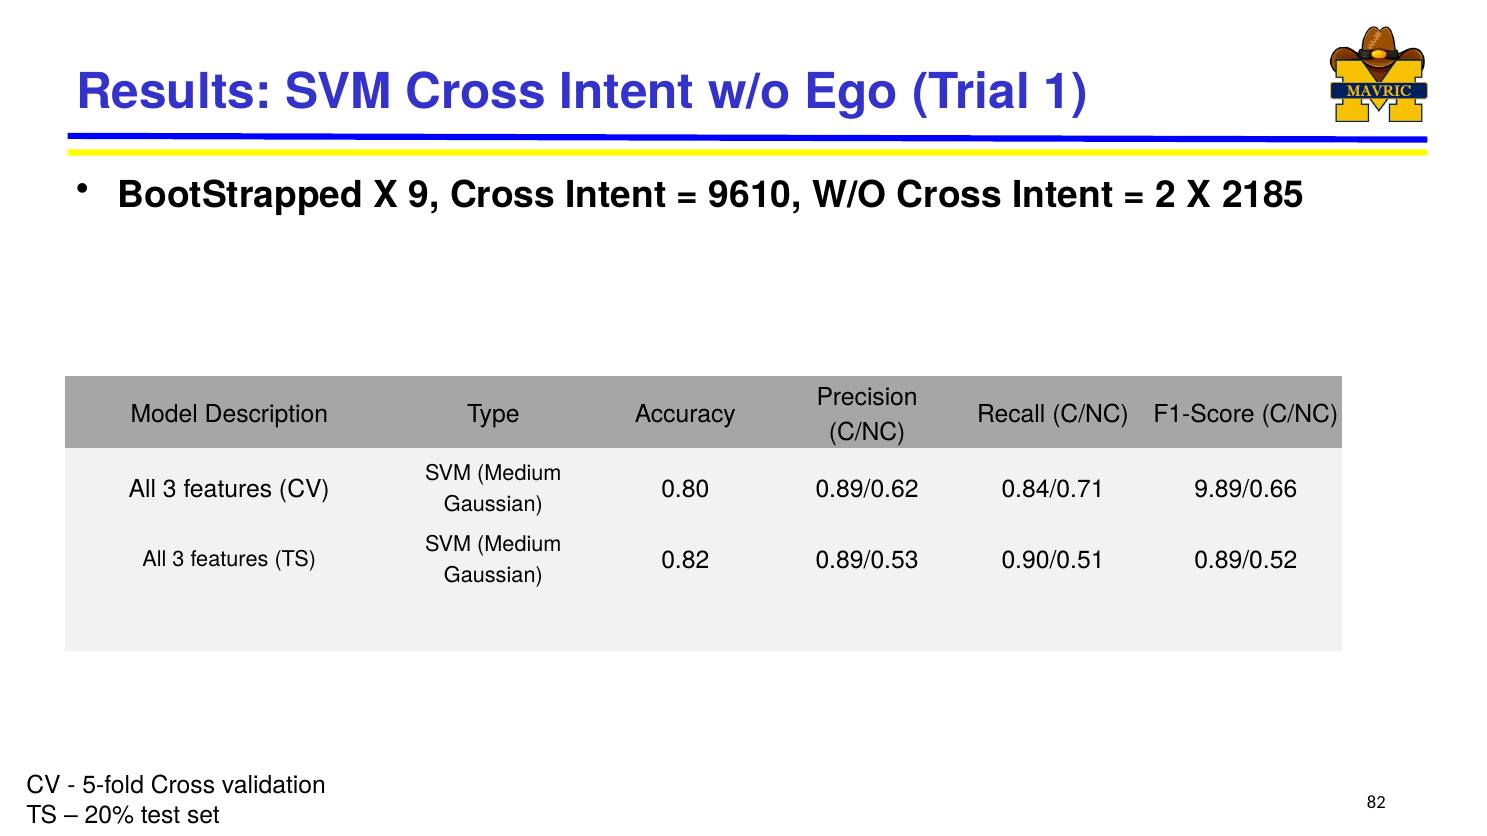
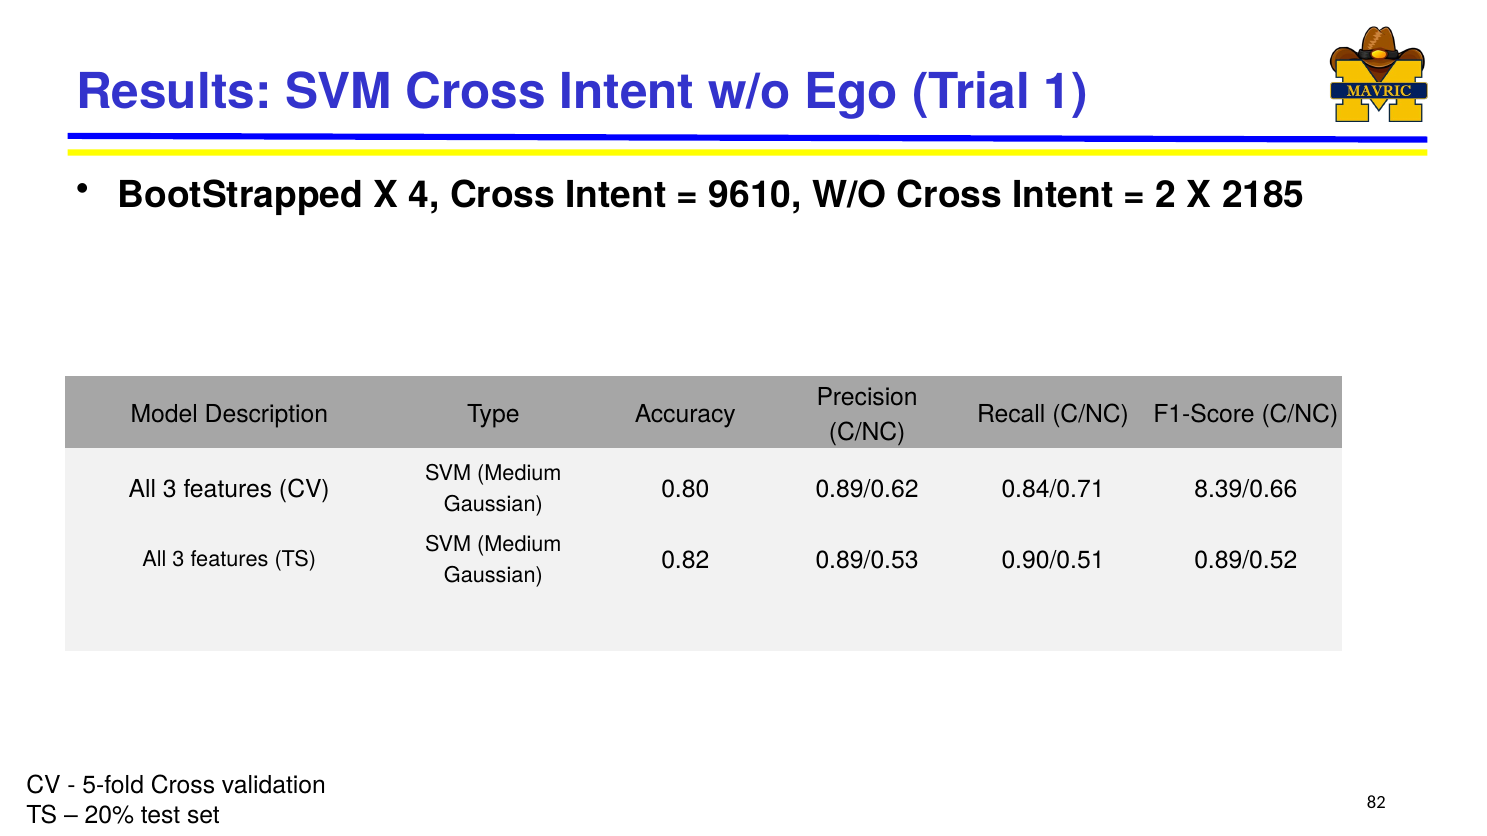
9: 9 -> 4 (424, 195)
9.89/0.66: 9.89/0.66 -> 8.39/0.66 (1246, 490)
